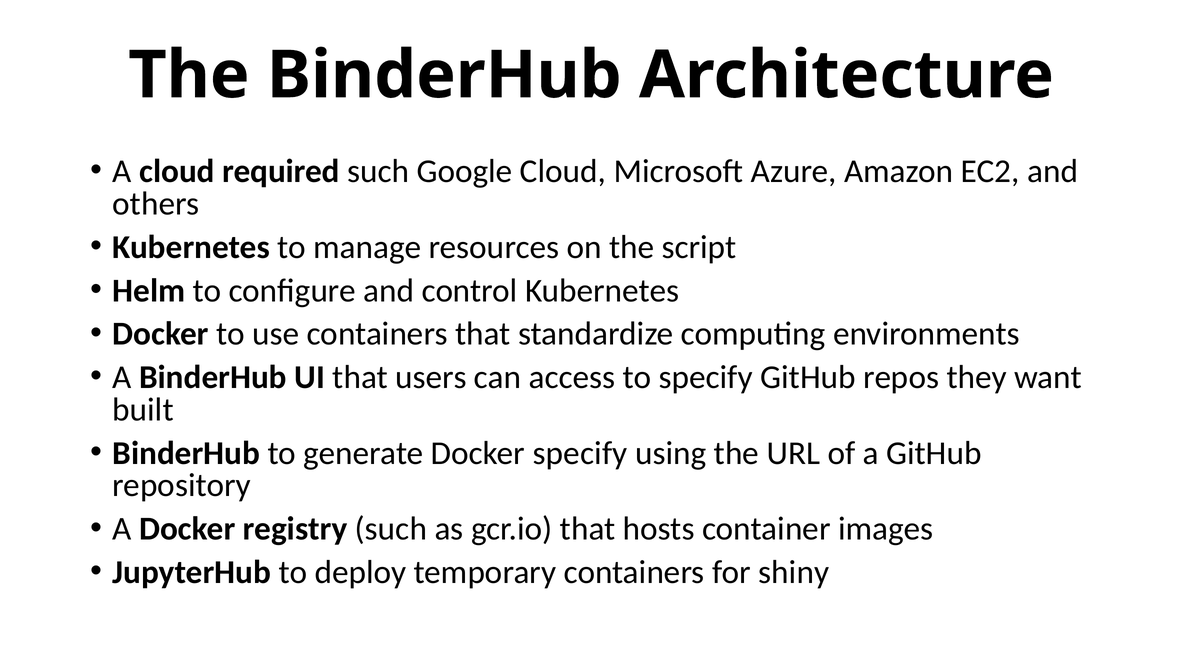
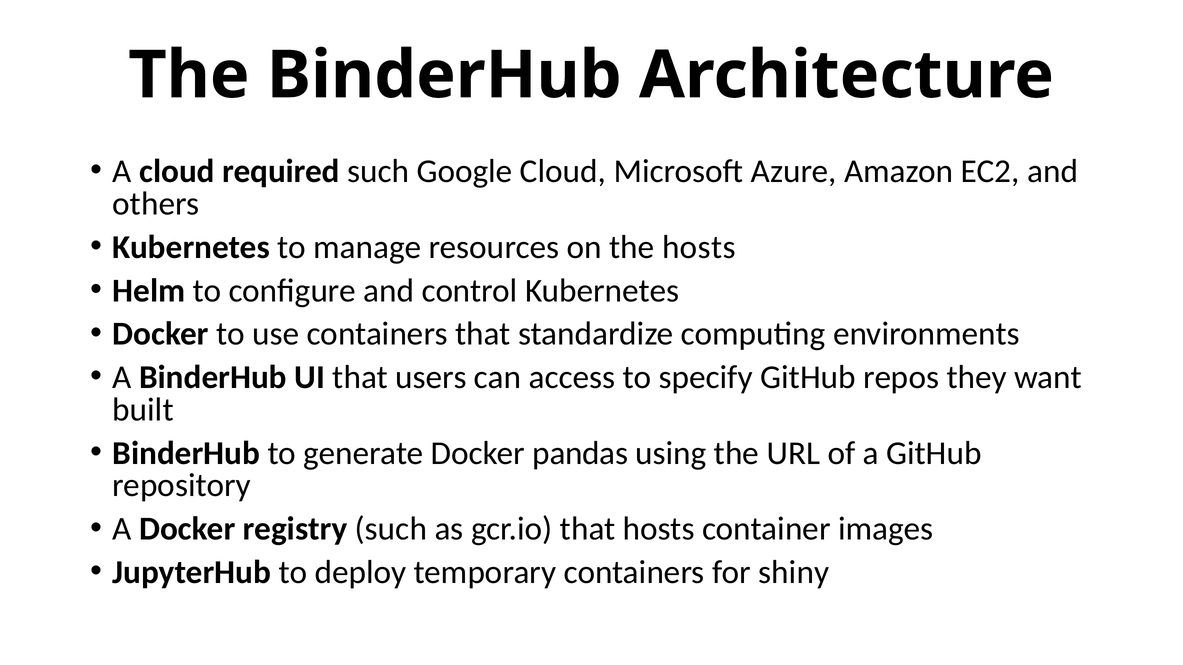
the script: script -> hosts (699, 247)
Docker specify: specify -> pandas (580, 453)
